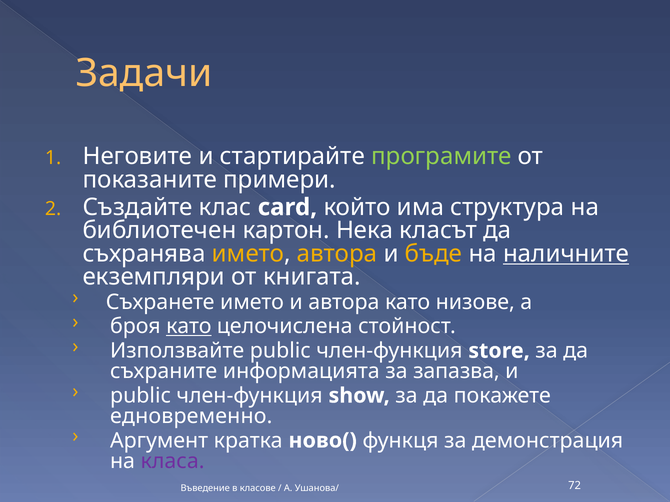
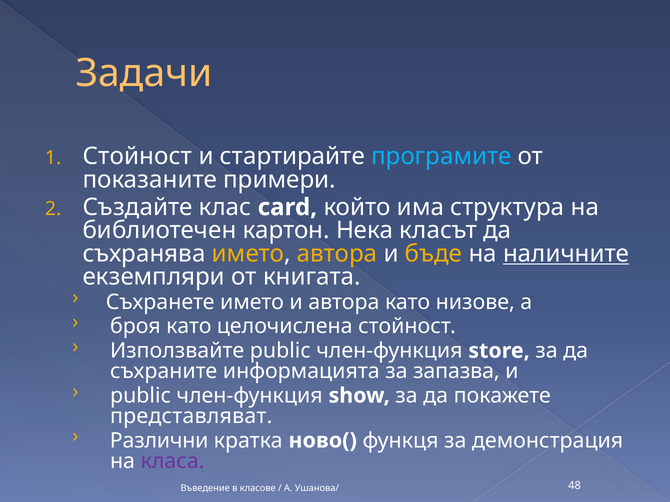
Неговите: Неговите -> Стойност (137, 157)
програмите colour: light green -> light blue (441, 157)
като underline: present -> none (189, 327)
едновременно: едновременно -> представляват (191, 417)
Аргумент: Аргумент -> Различни (159, 441)
72: 72 -> 48 (575, 486)
